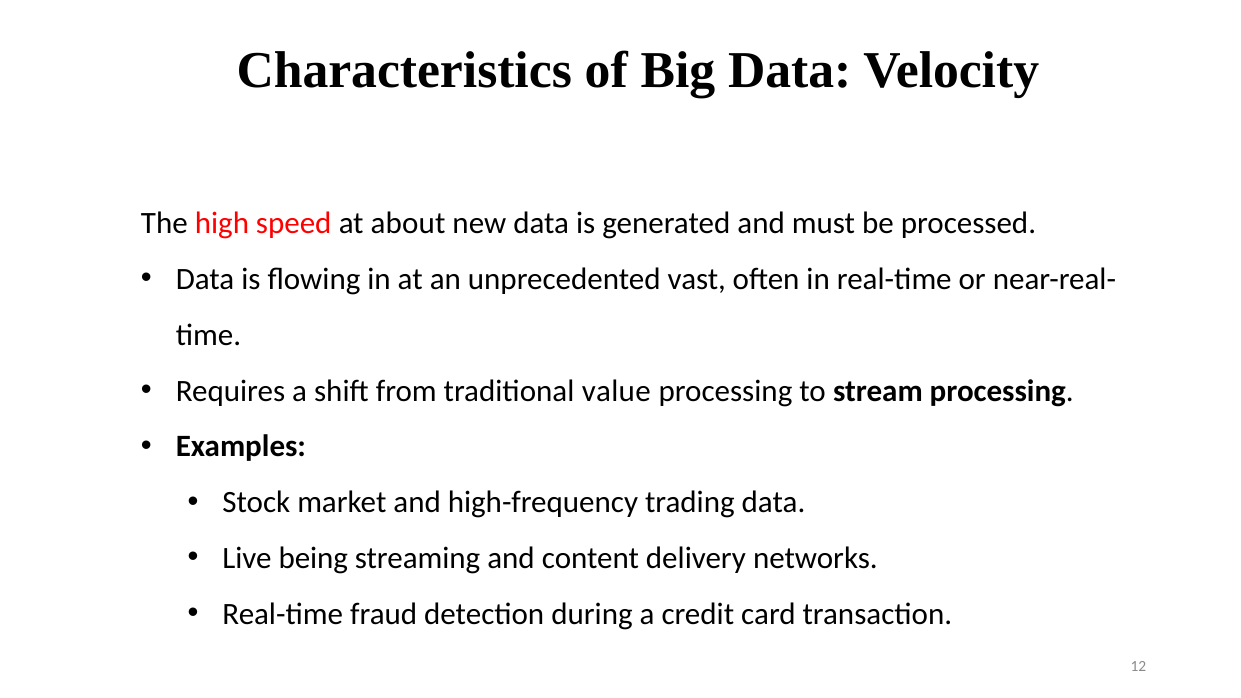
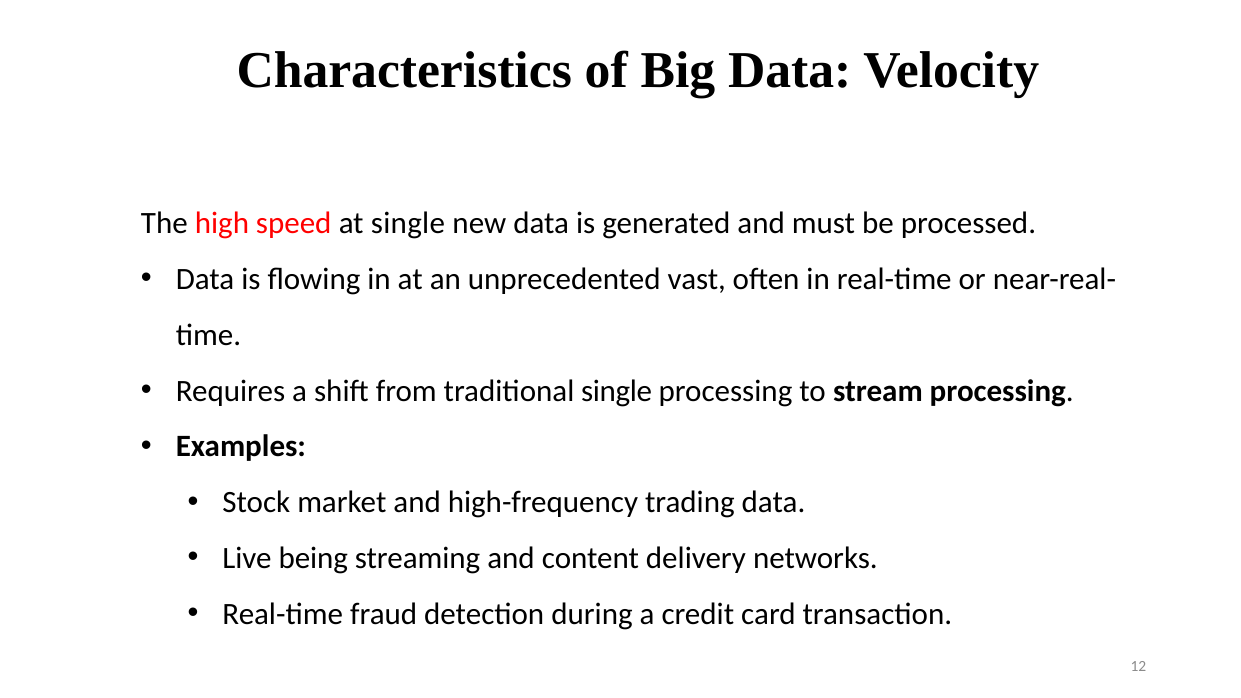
at about: about -> single (408, 223)
traditional value: value -> single (617, 391)
